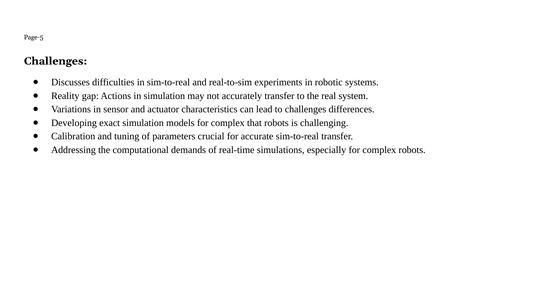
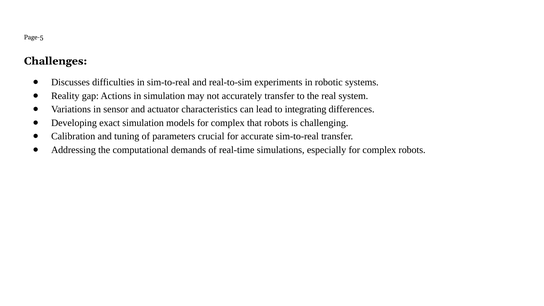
to challenges: challenges -> integrating (306, 109)
